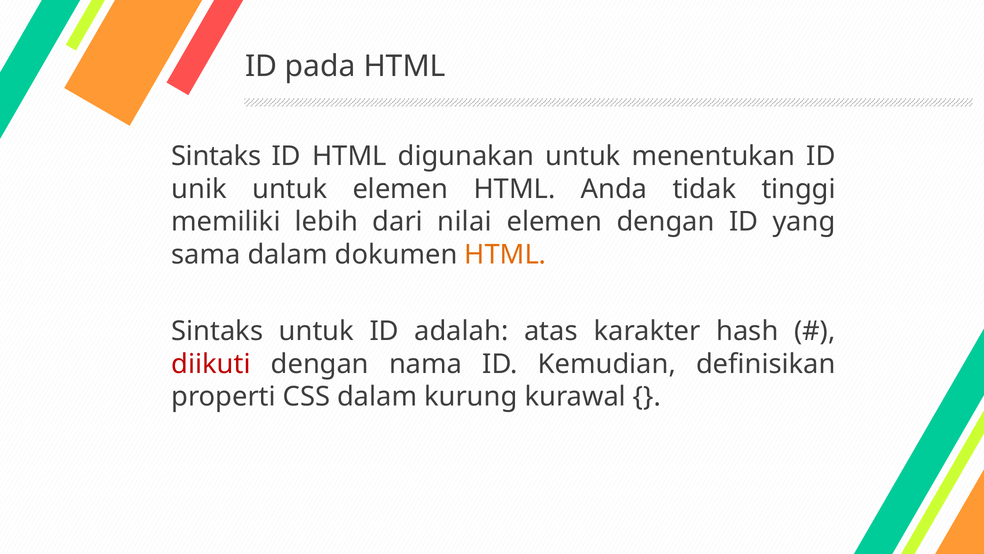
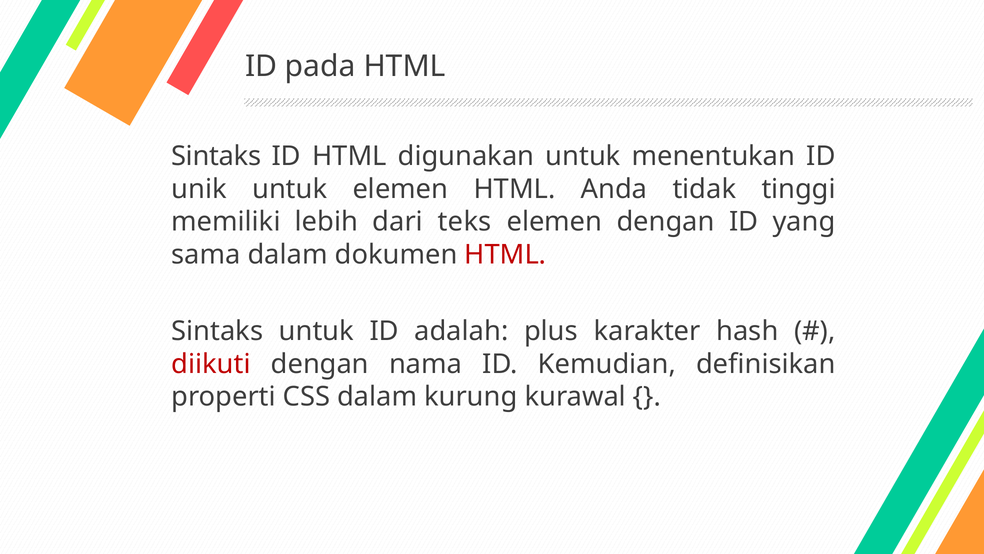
nilai: nilai -> teks (465, 222)
HTML colour: orange -> red (505, 254)
atas: atas -> plus (551, 331)
